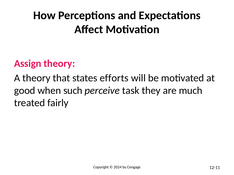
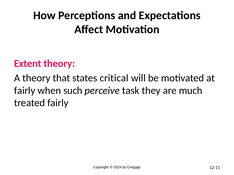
Assign: Assign -> Extent (28, 64)
efforts: efforts -> critical (114, 78)
good: good -> fairly (25, 91)
